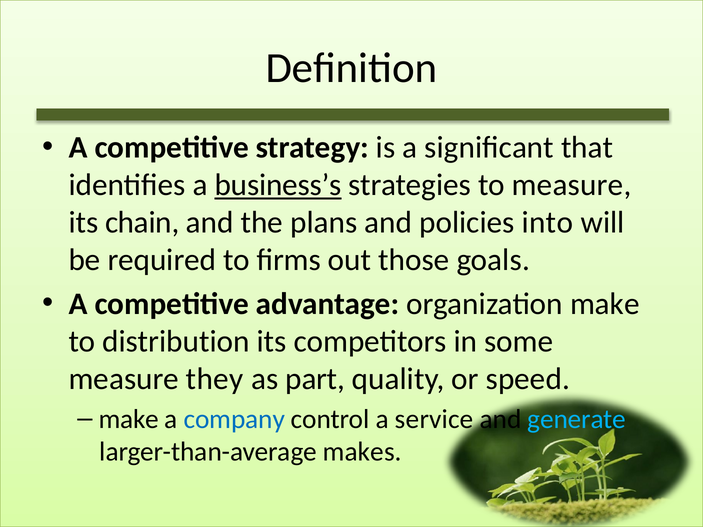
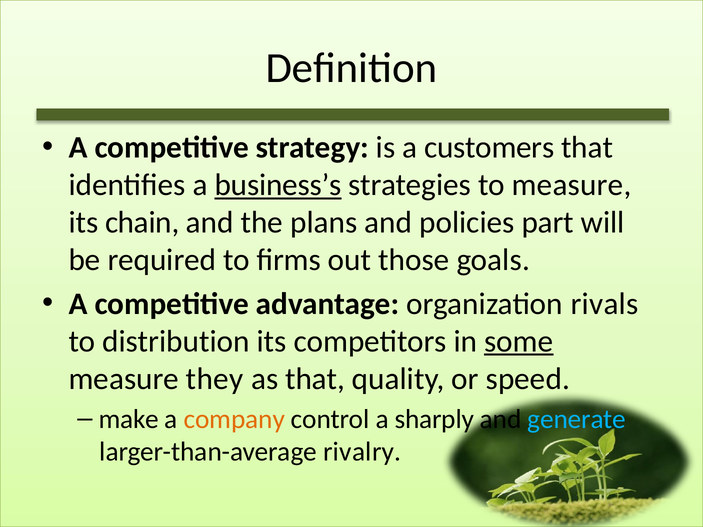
signiﬁcant: signiﬁcant -> customers (489, 148)
into: into -> part (548, 223)
organization make: make -> rivals (605, 304)
some underline: none -> present (519, 341)
as part: part -> that (315, 379)
company colour: blue -> orange (234, 419)
service: service -> sharply (434, 419)
makes: makes -> rivalry (362, 452)
